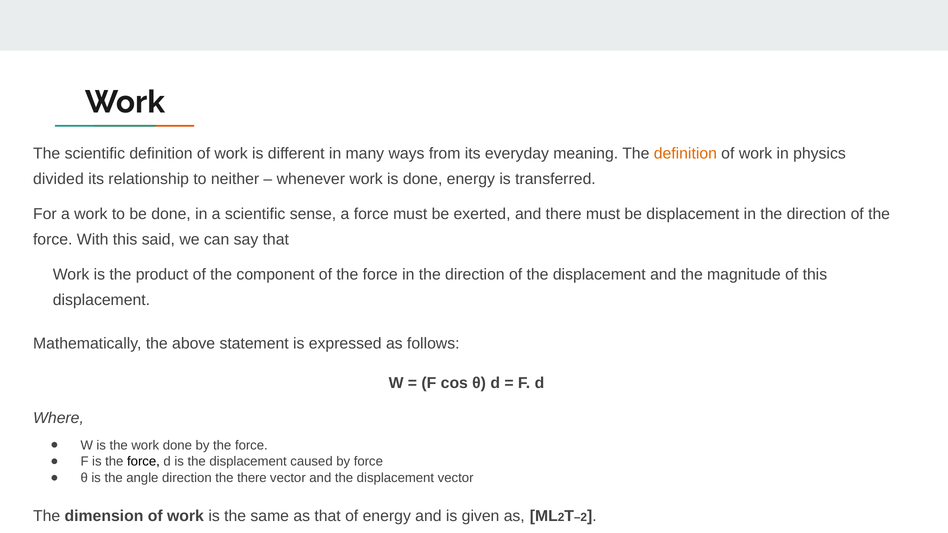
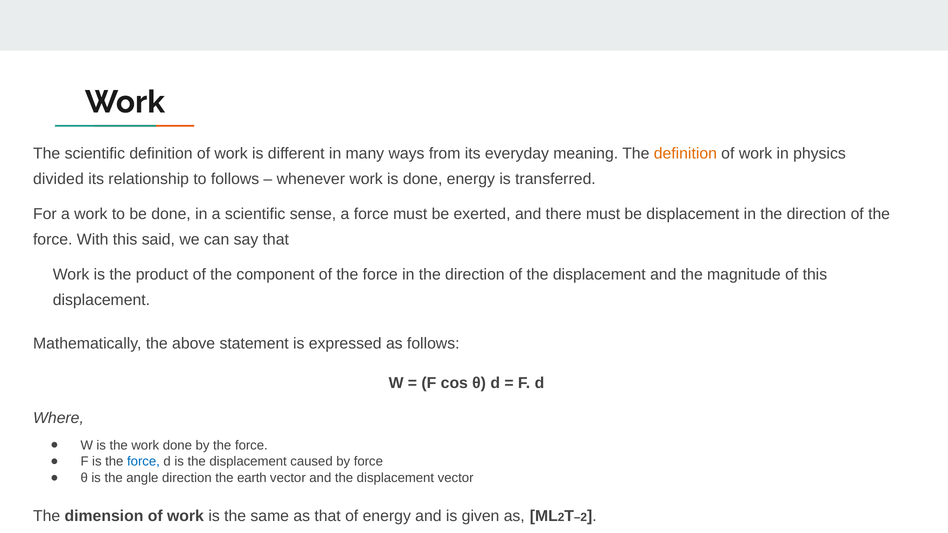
to neither: neither -> follows (235, 179)
force colour: black -> blue (143, 462)
the there: there -> earth (252, 478)
